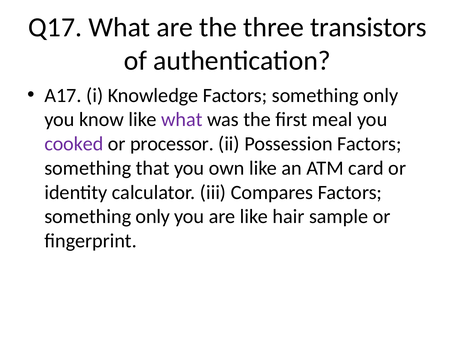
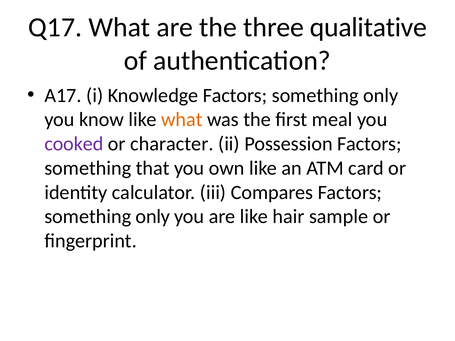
transistors: transistors -> qualitative (368, 27)
what colour: purple -> orange (182, 120)
processor: processor -> character (172, 144)
